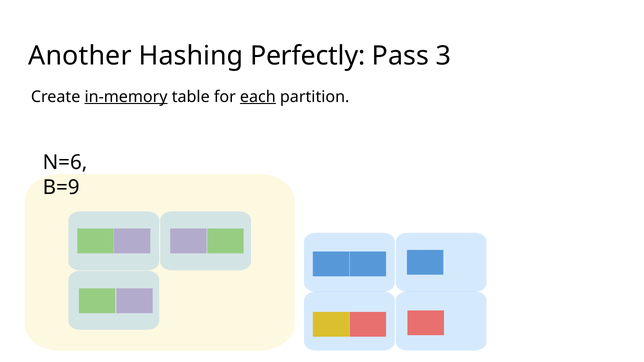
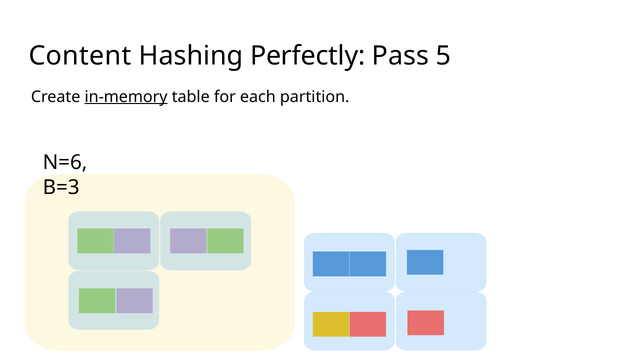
Another: Another -> Content (80, 56)
3: 3 -> 5 (444, 56)
each underline: present -> none (258, 97)
B=9: B=9 -> B=3 (61, 188)
